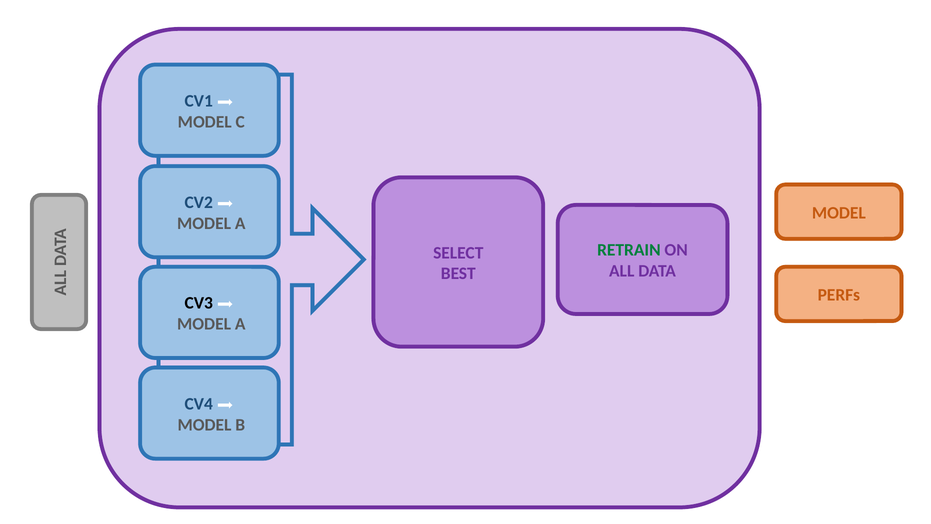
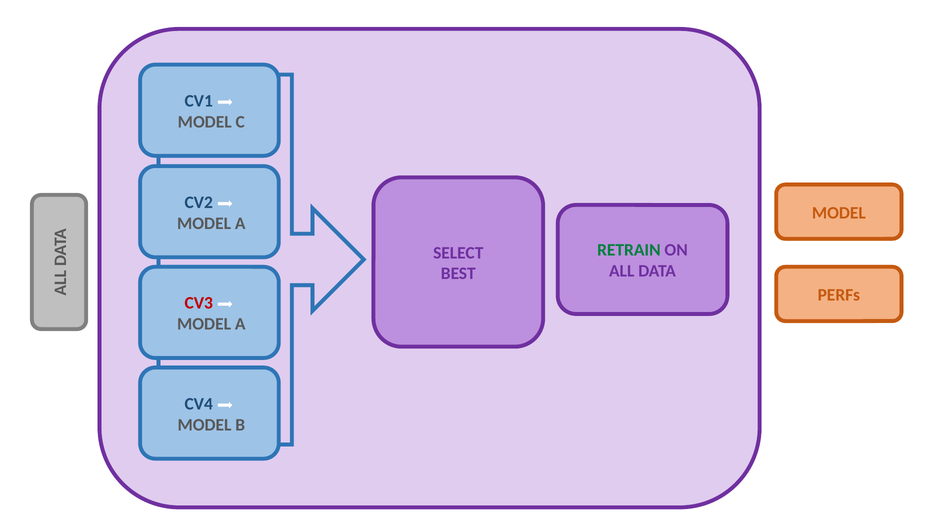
CV3 colour: black -> red (199, 303)
